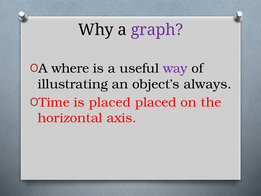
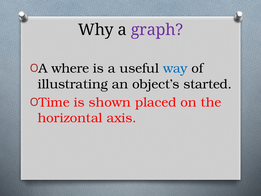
way colour: purple -> blue (175, 68)
always: always -> started (208, 84)
is placed: placed -> shown (110, 102)
